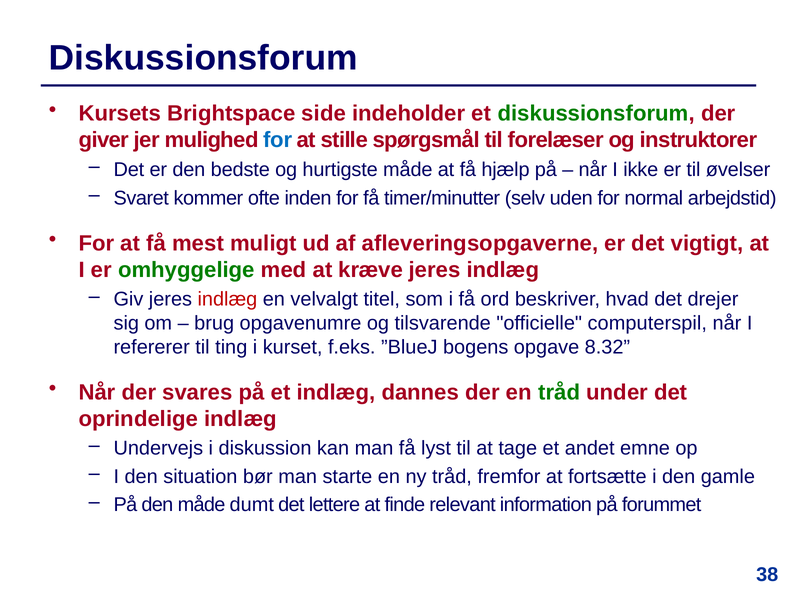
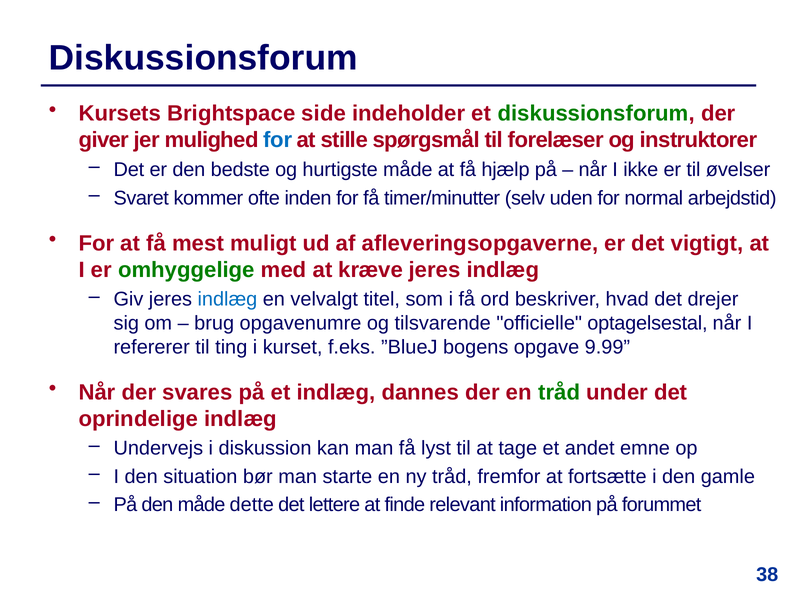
indlæg colour: red -> blue (227, 300)
computerspil: computerspil -> optagelsestal (647, 324)
8.32: 8.32 -> 9.99 (607, 347)
dumt: dumt -> dette (252, 506)
